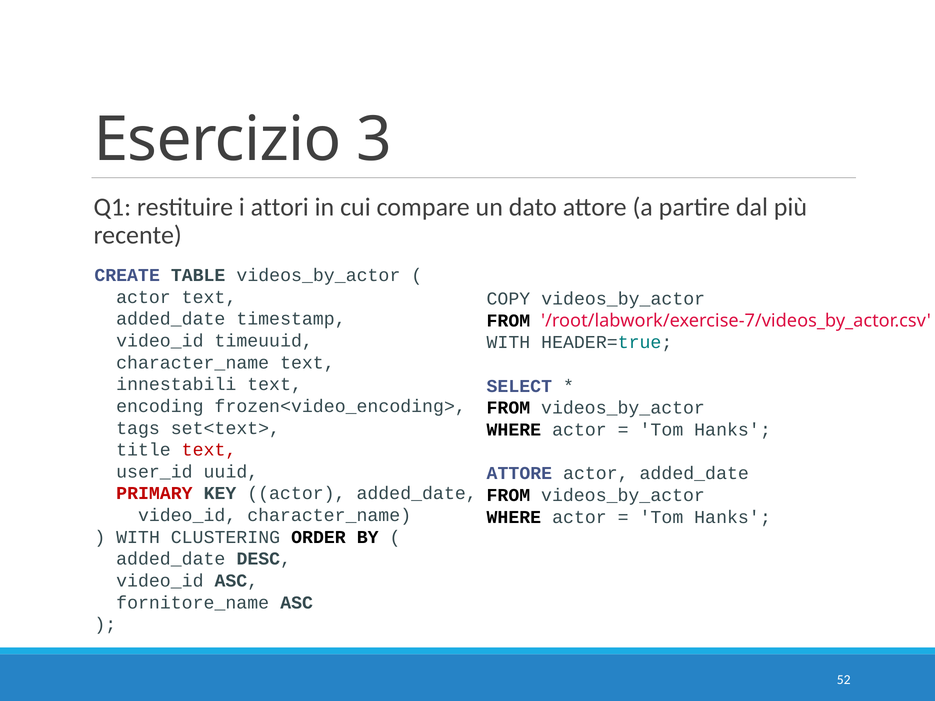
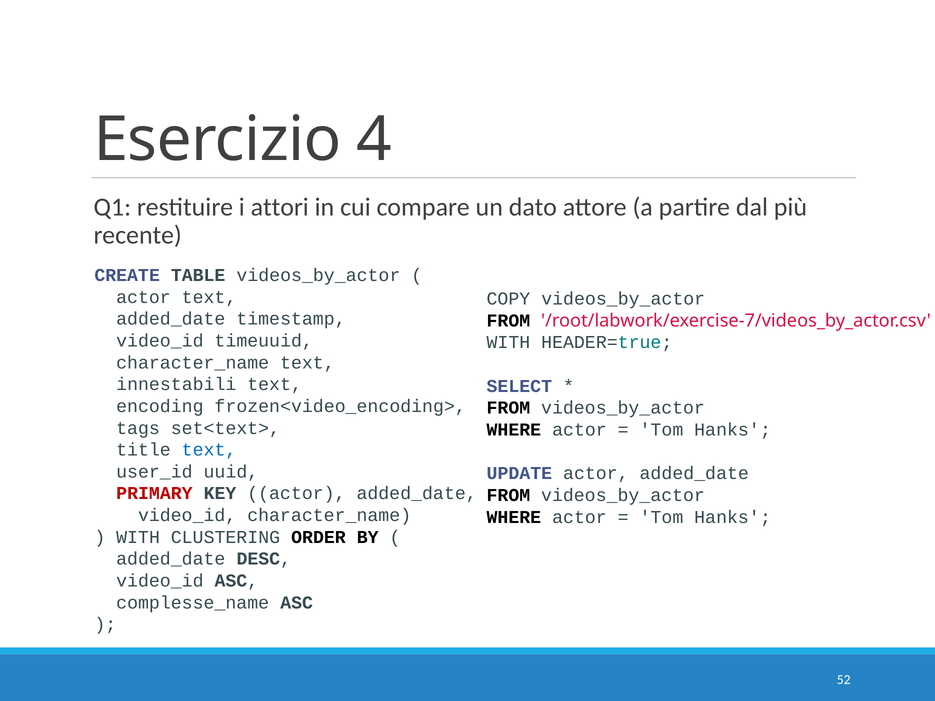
3: 3 -> 4 (374, 140)
text colour: red -> blue (209, 450)
ATTORE: ATTORE -> UPDATE (519, 474)
fornitore_name: fornitore_name -> complesse_name (193, 603)
